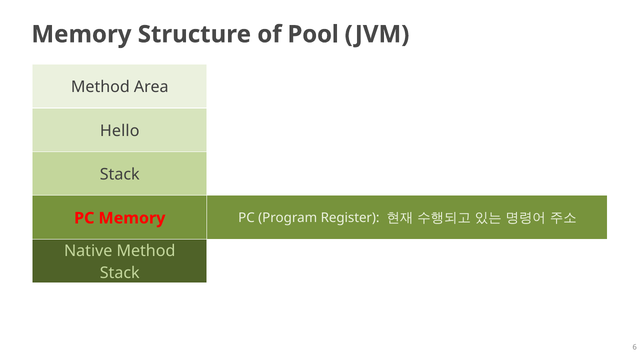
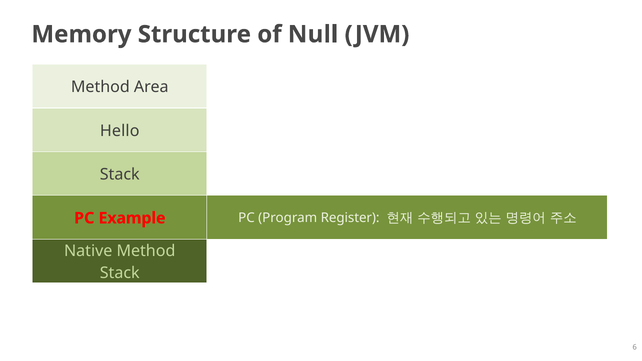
Pool: Pool -> Null (313, 34)
PC Memory: Memory -> Example (132, 218)
